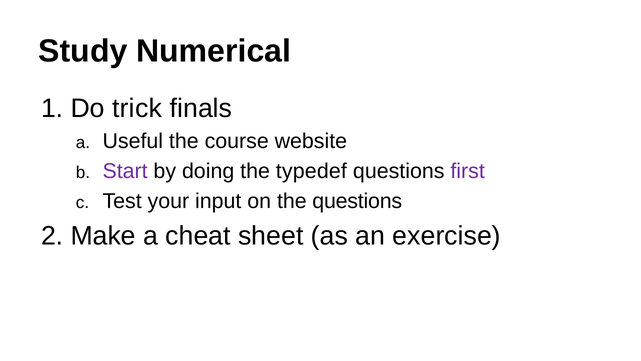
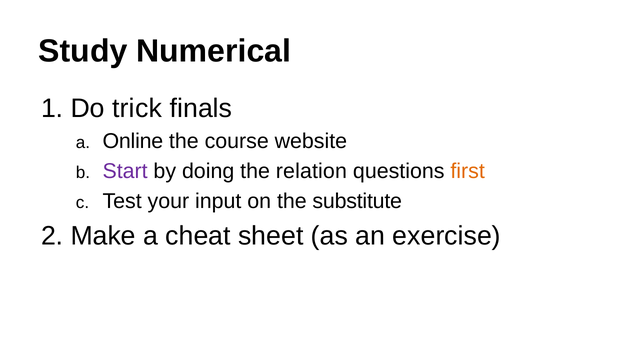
Useful: Useful -> Online (133, 141)
typedef: typedef -> relation (311, 171)
first colour: purple -> orange (468, 171)
the questions: questions -> substitute (357, 201)
